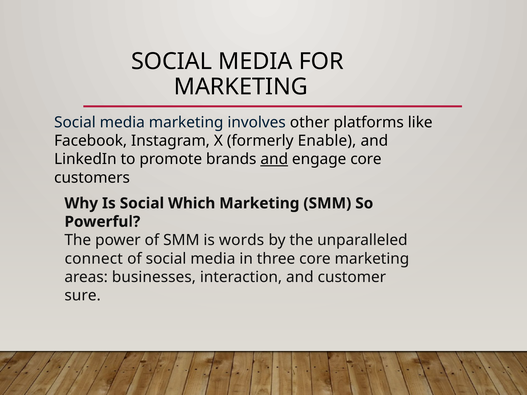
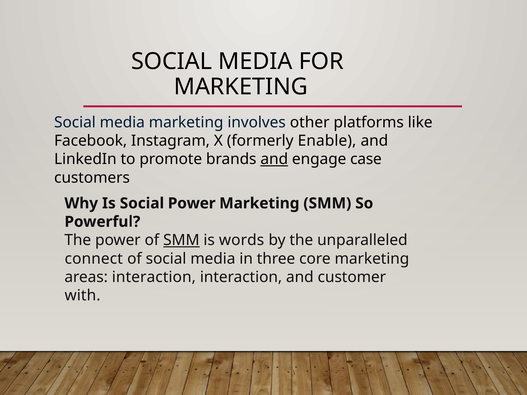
engage core: core -> case (366, 159)
Social Which: Which -> Power (192, 203)
SMM underline: none -> present (181, 240)
areas businesses: businesses -> interaction (154, 277)
sure: sure -> with (83, 296)
